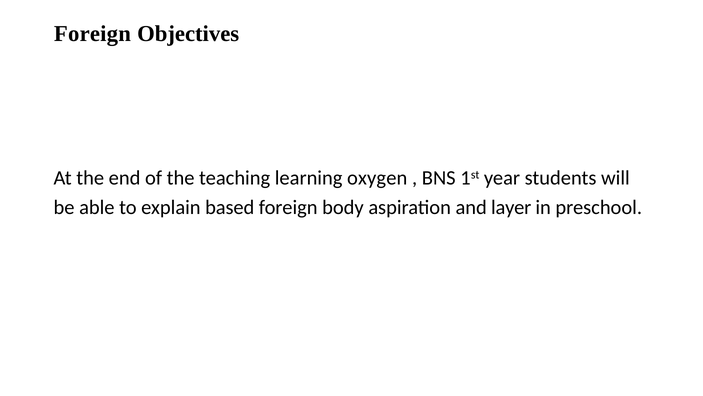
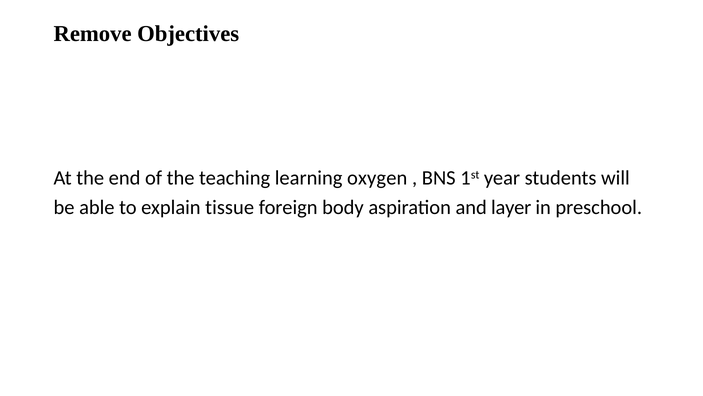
Foreign: Foreign -> Remove (93, 34)
based: based -> tissue (230, 207)
